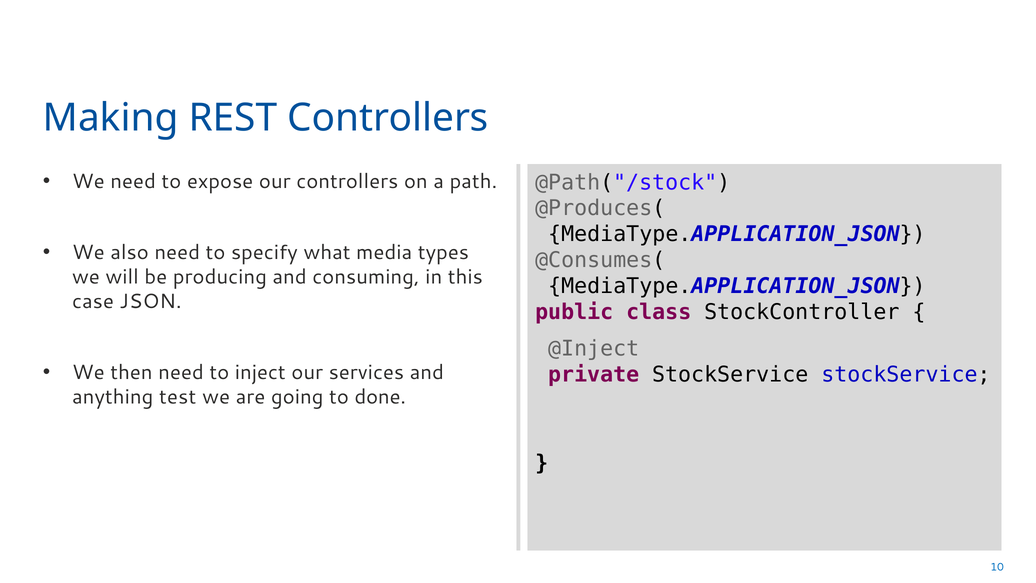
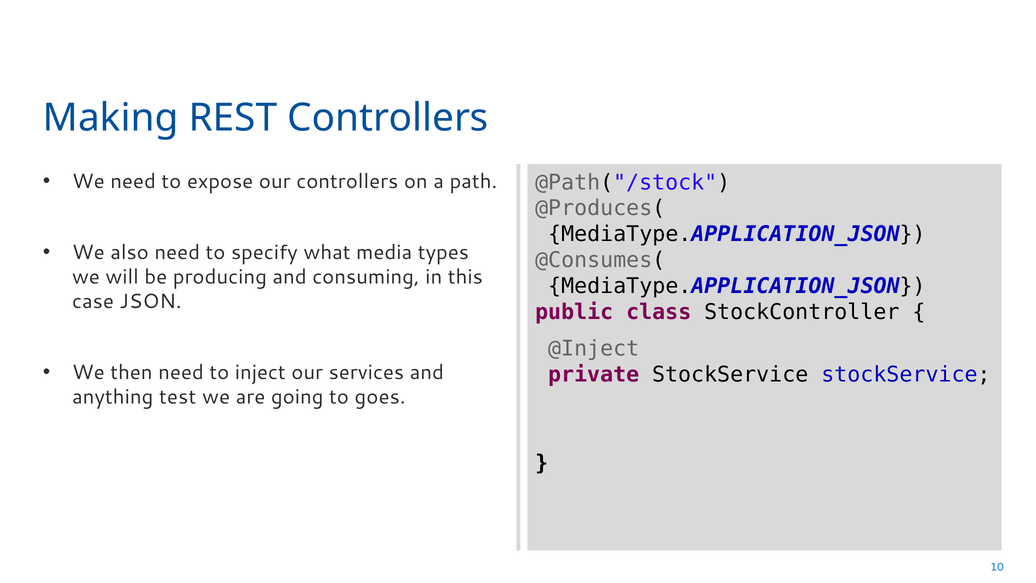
done: done -> goes (380, 397)
